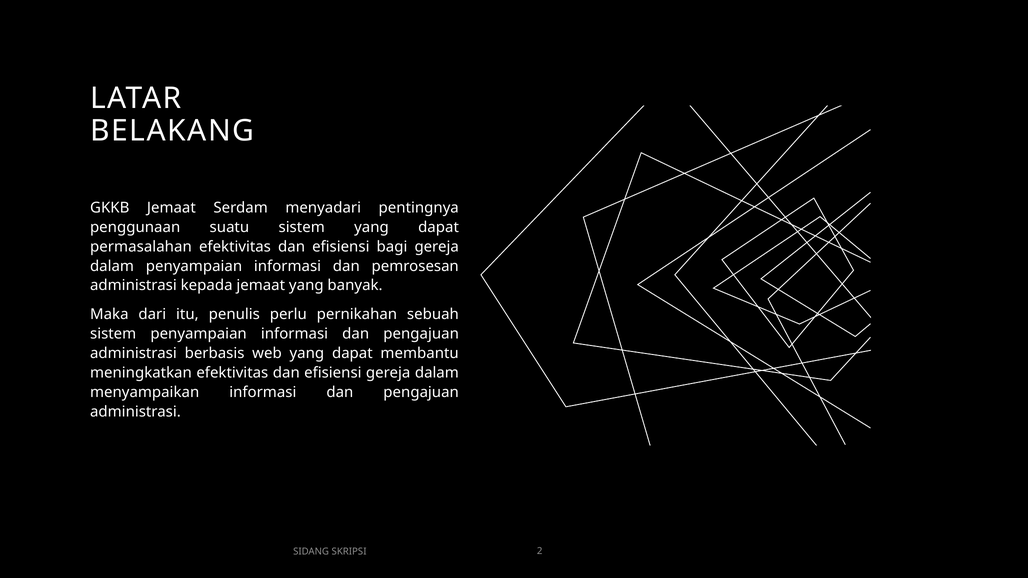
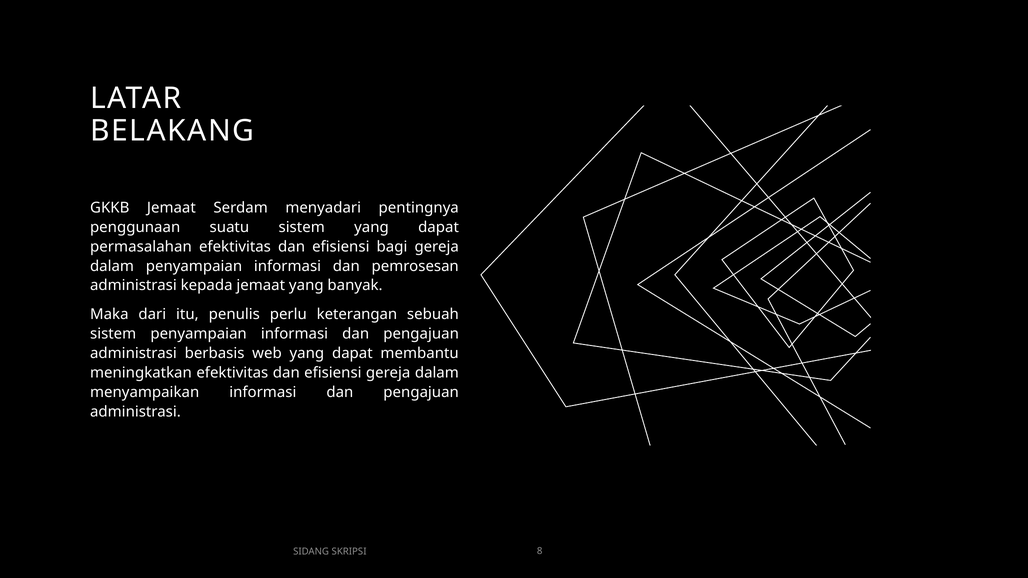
pernikahan: pernikahan -> keterangan (357, 315)
2: 2 -> 8 (540, 551)
